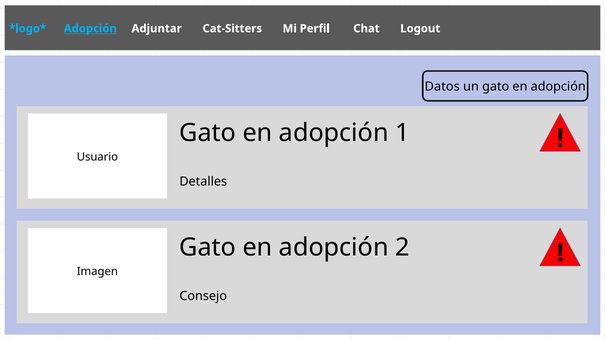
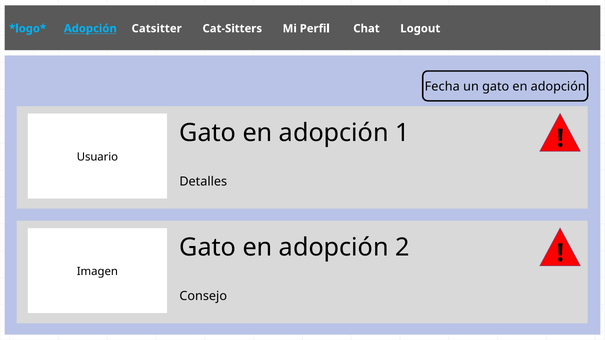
Adjuntar: Adjuntar -> Catsitter (157, 29)
Datos: Datos -> Fecha (442, 87)
